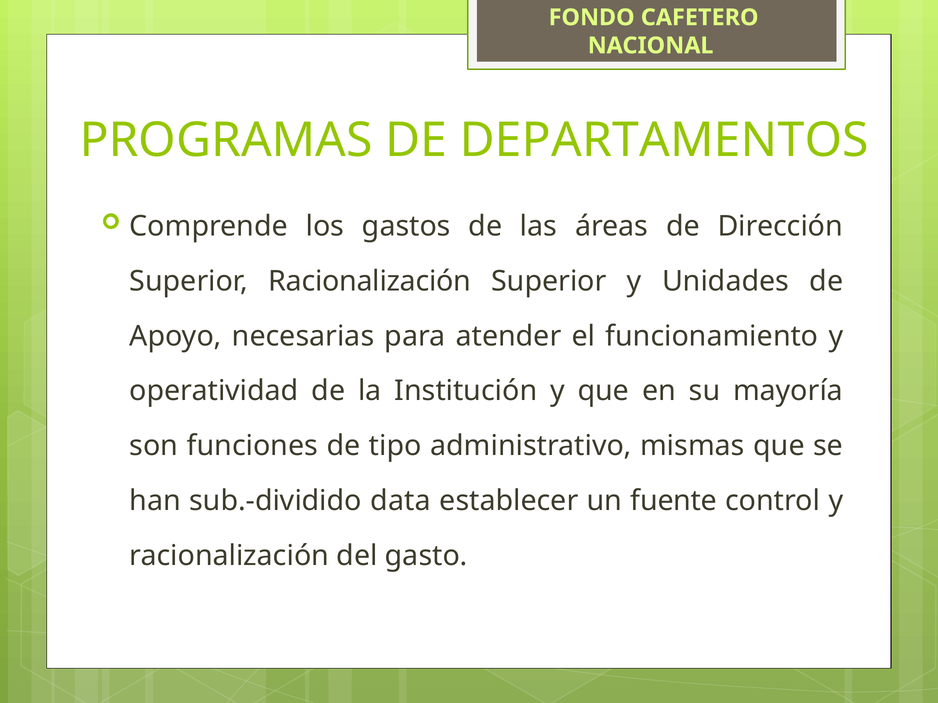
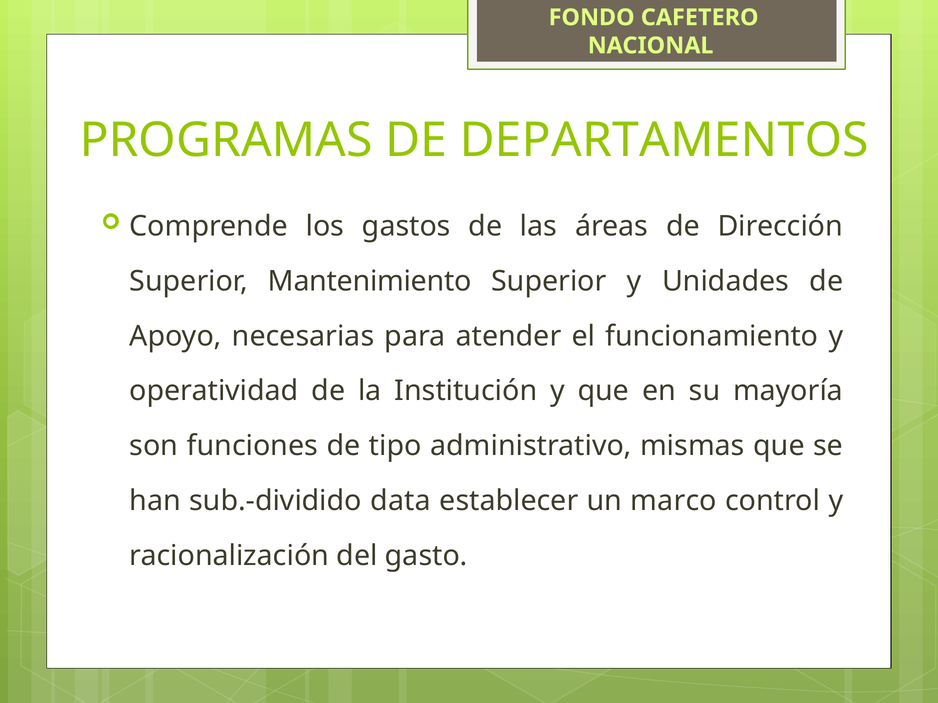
Superior Racionalización: Racionalización -> Mantenimiento (370, 281)
fuente: fuente -> marco (674, 501)
